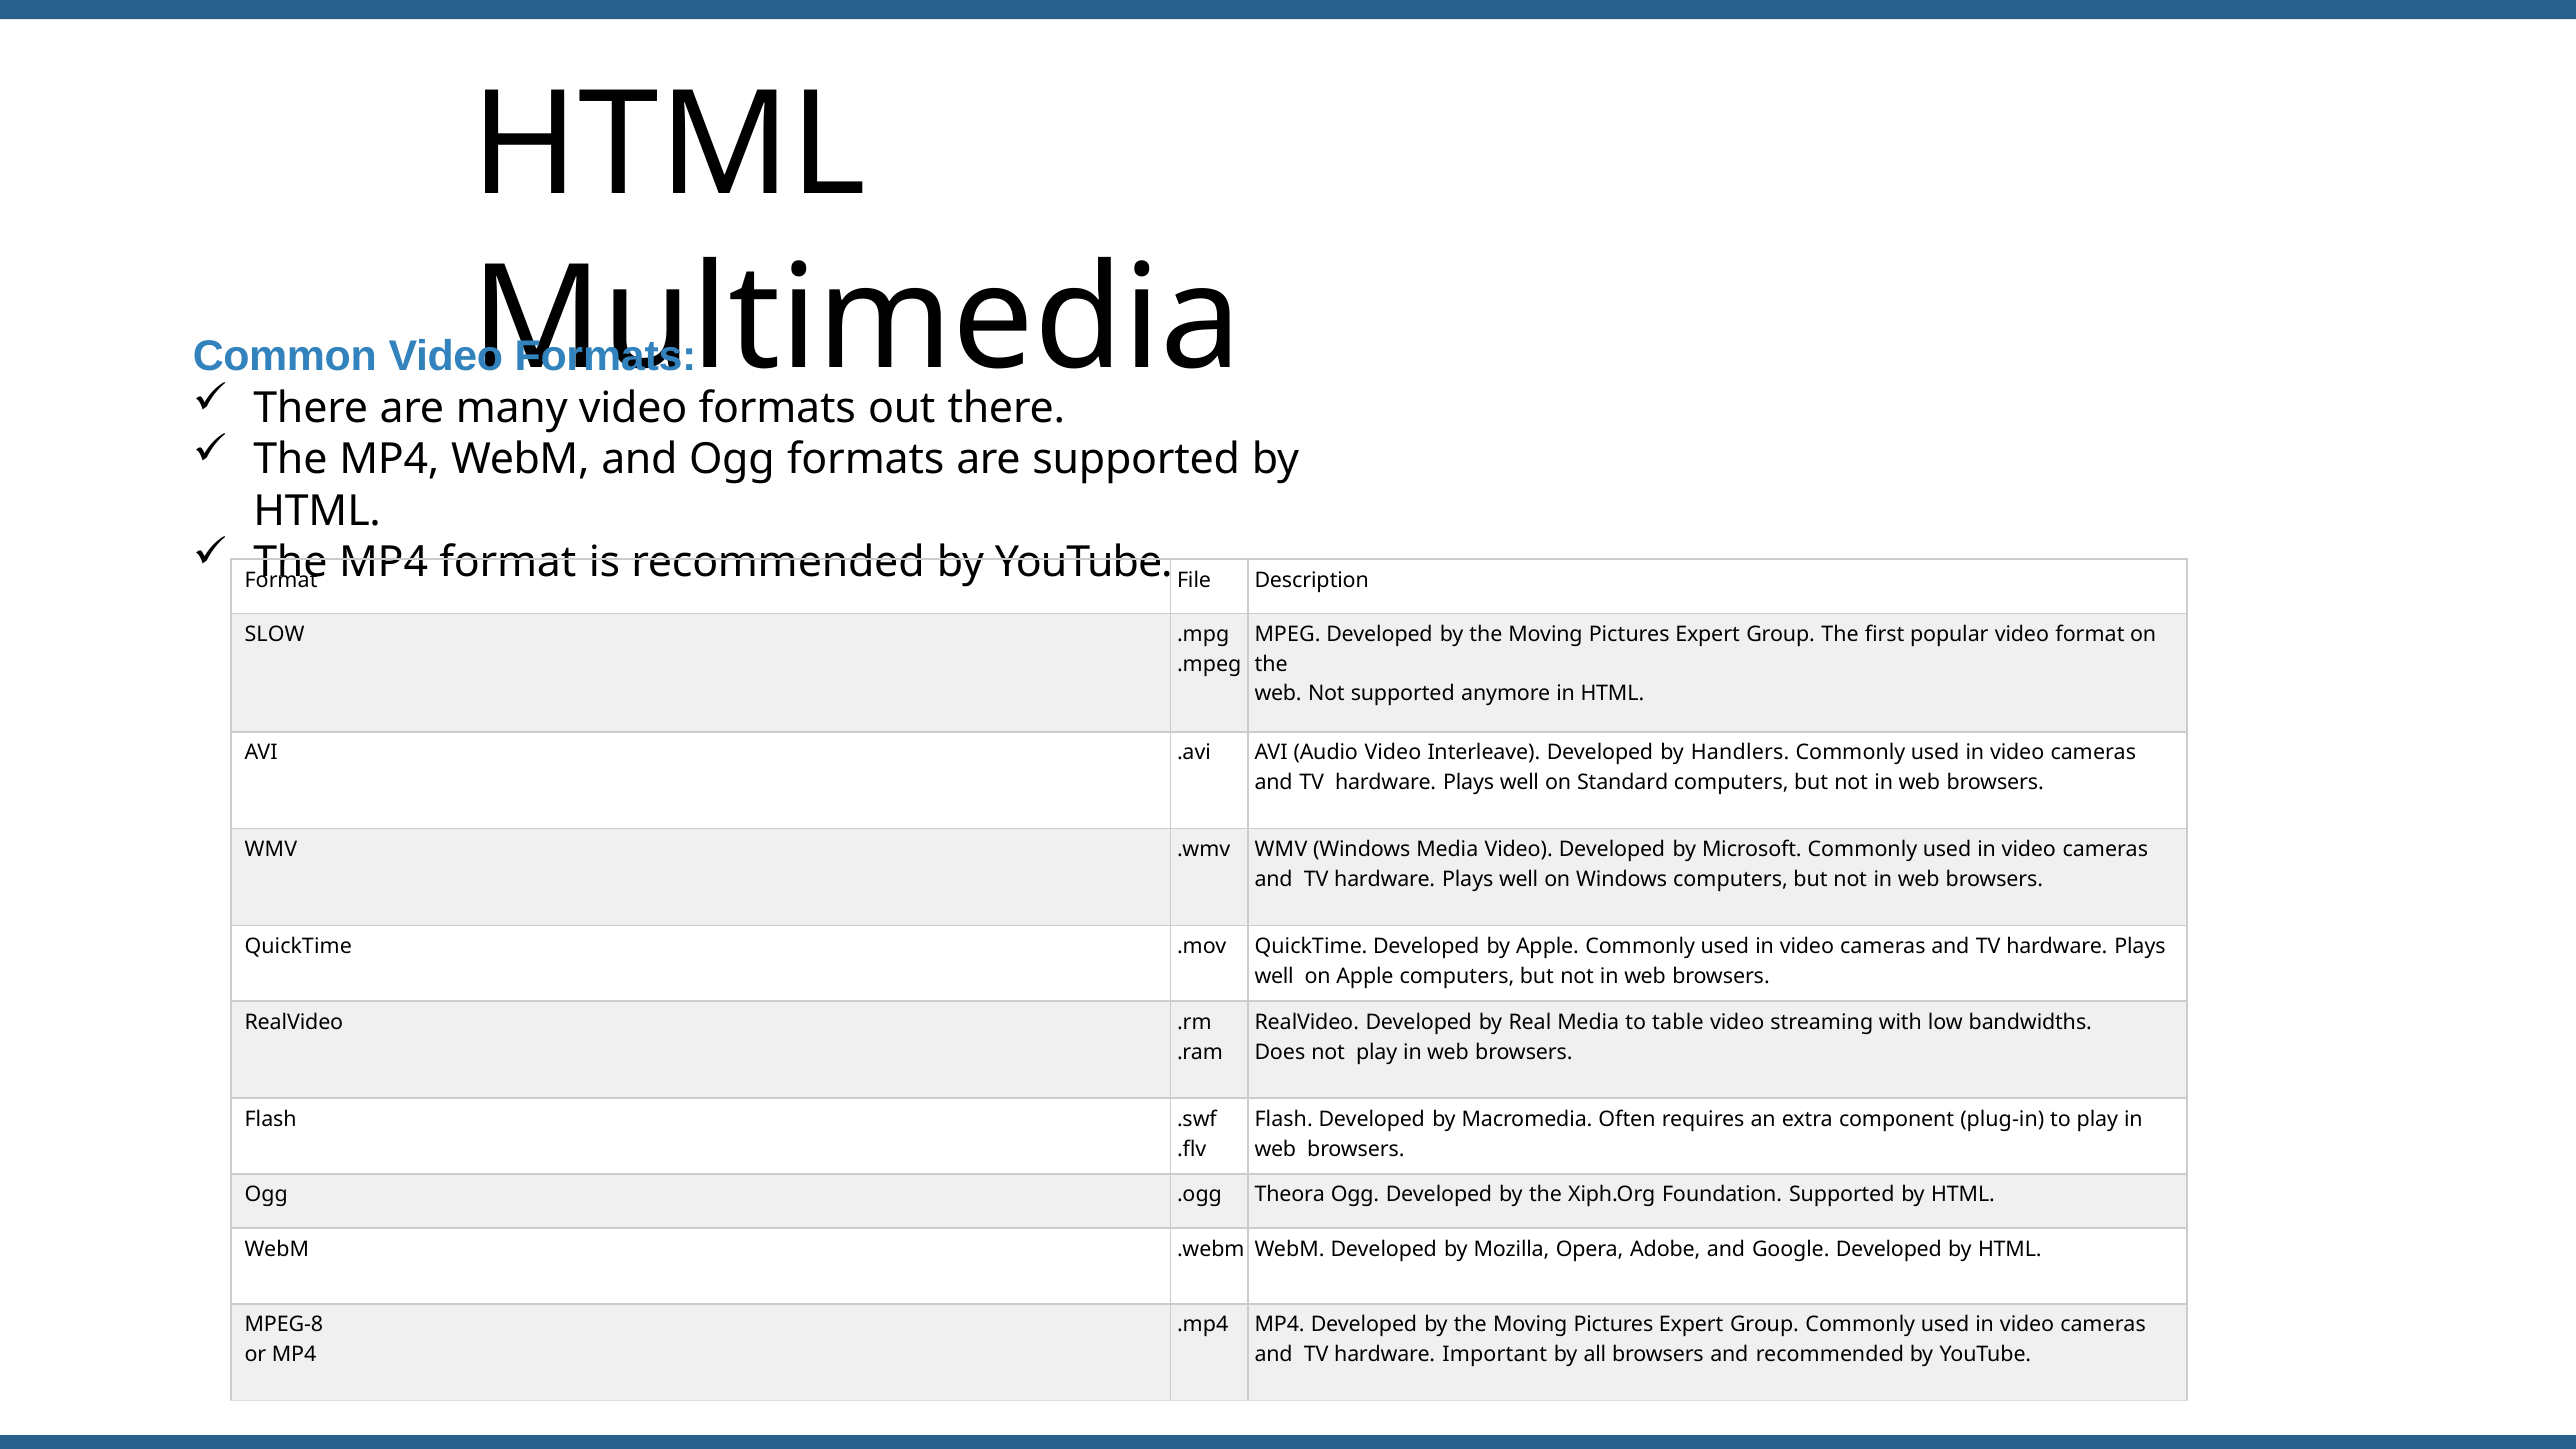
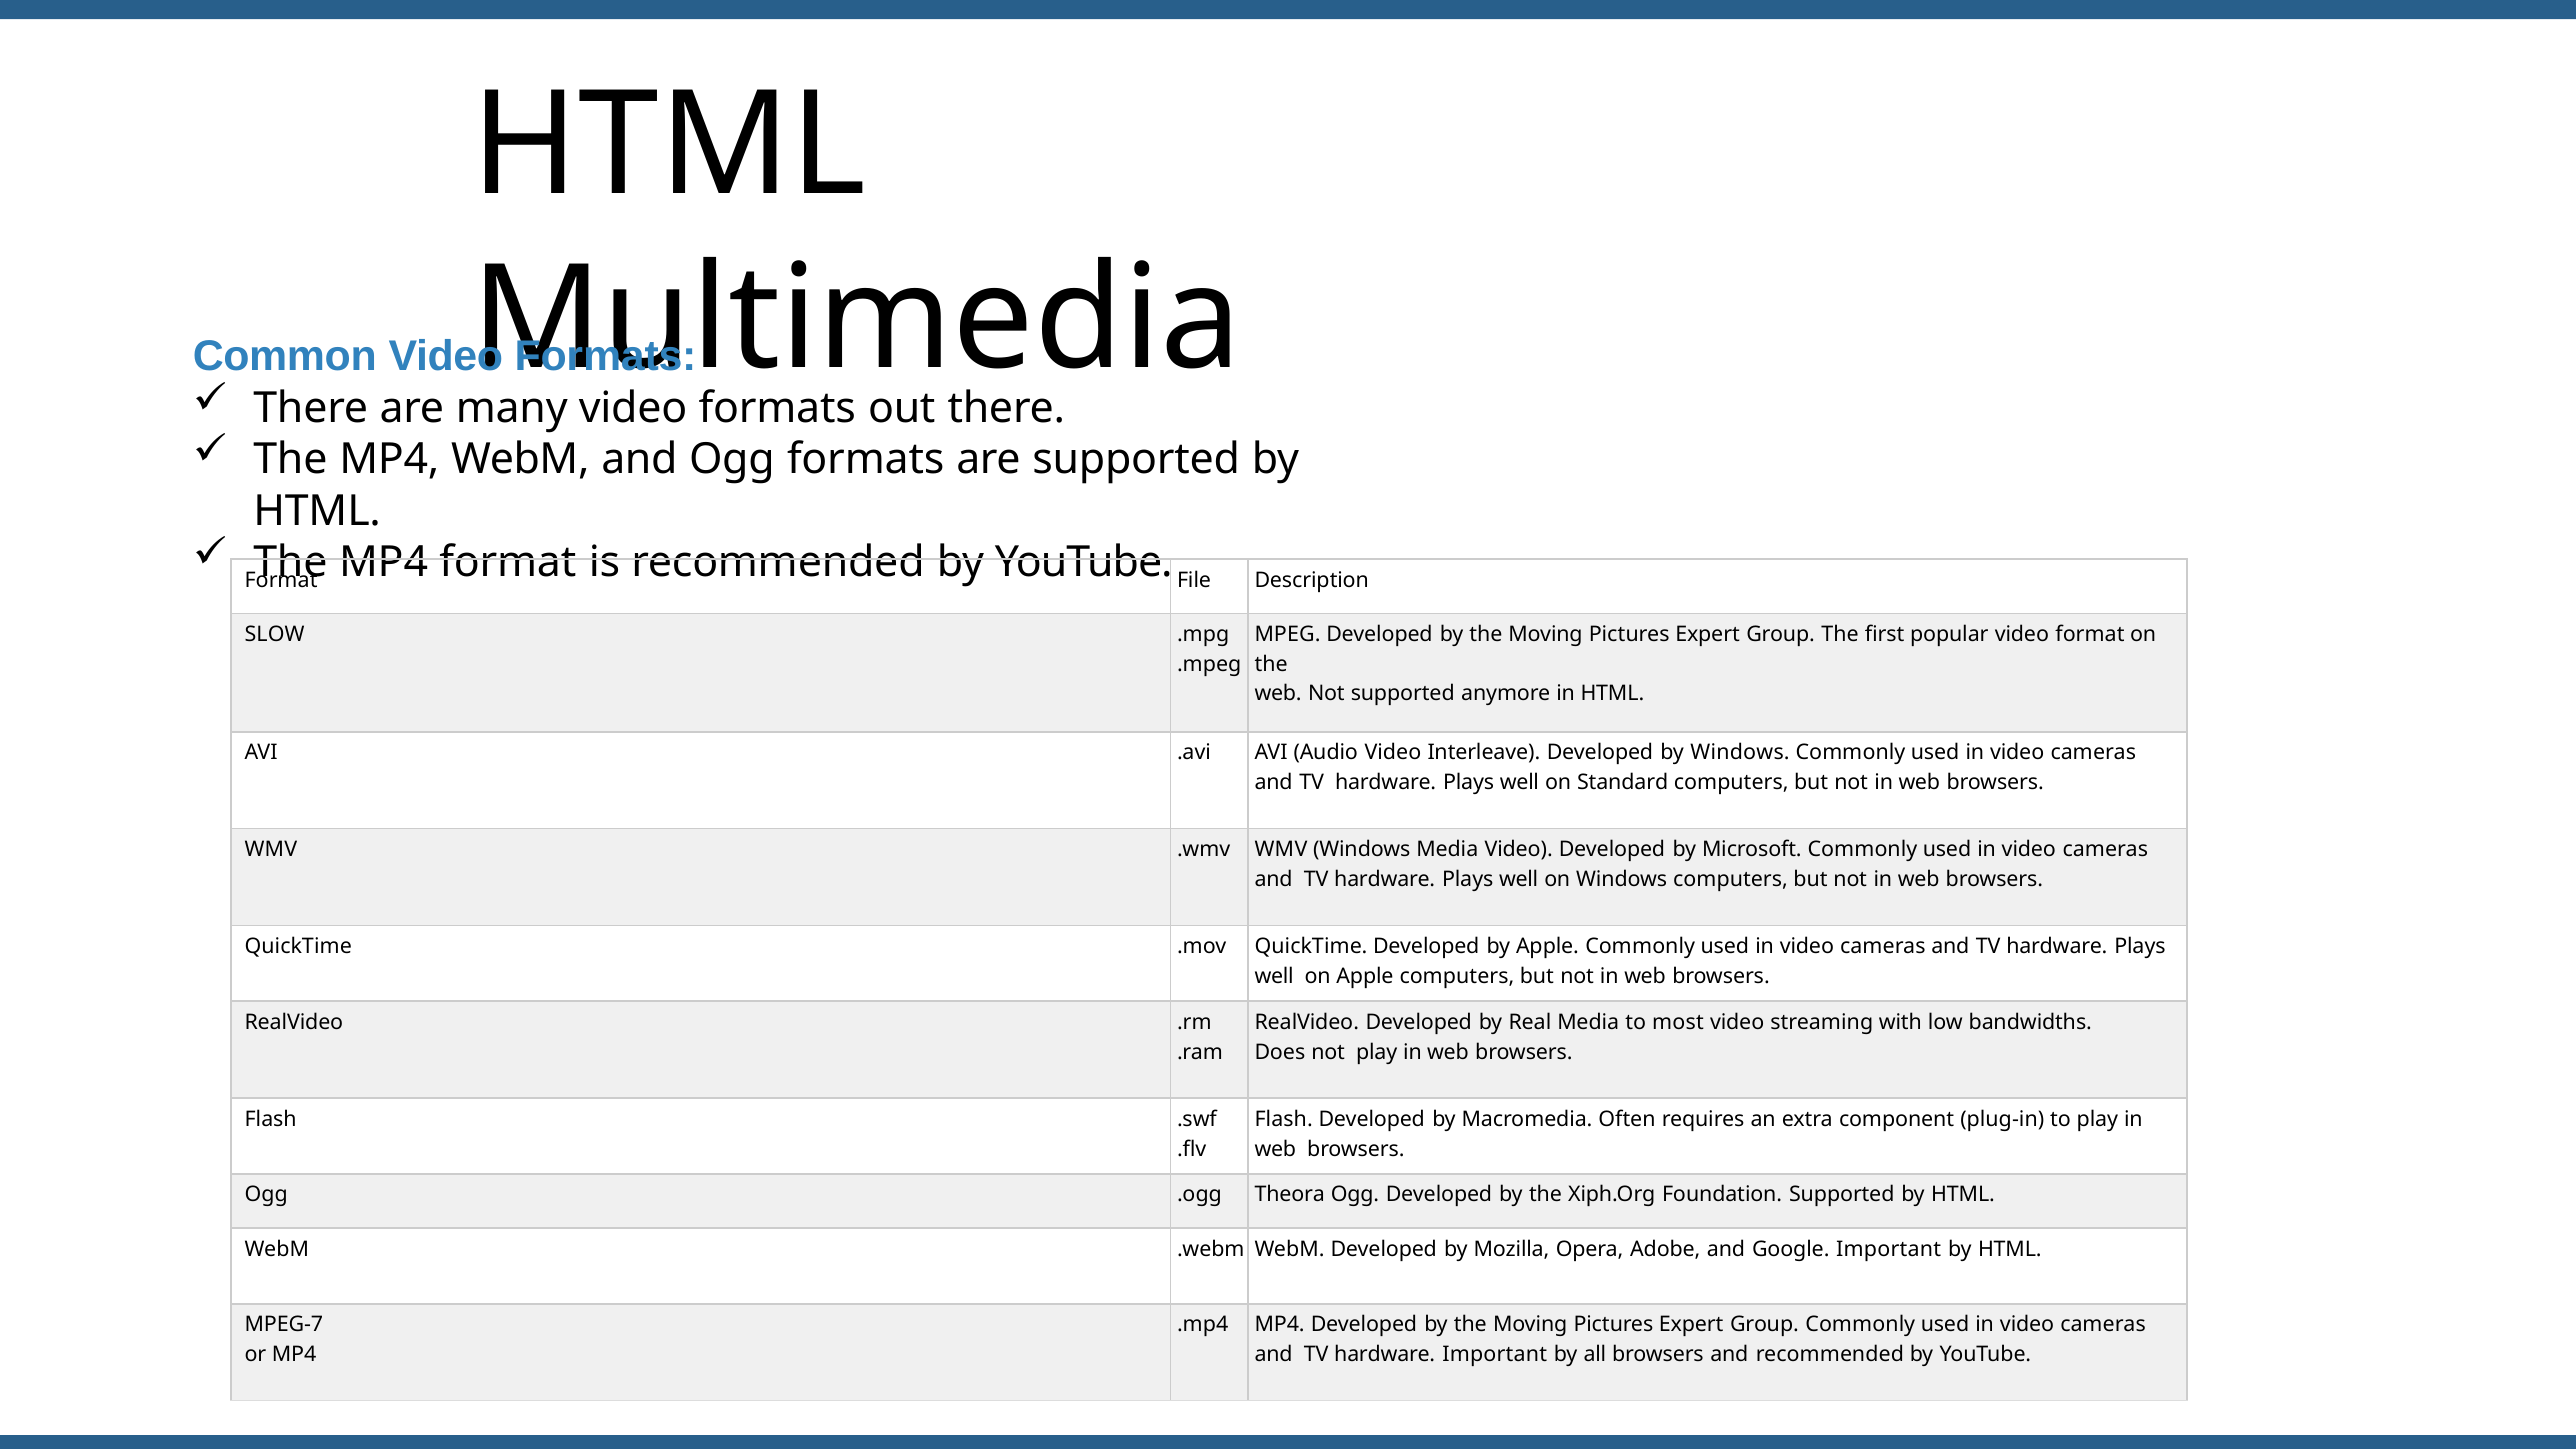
by Handlers: Handlers -> Windows (1740, 753)
table: table -> most (1678, 1022)
Google Developed: Developed -> Important (1889, 1249)
MPEG-8: MPEG-8 -> MPEG-7 (284, 1325)
